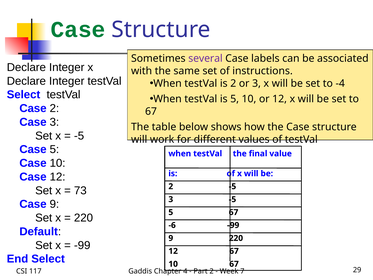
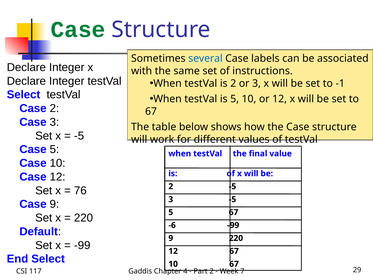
several colour: purple -> blue (205, 59)
-4: -4 -> -1 (340, 83)
73: 73 -> 76 (80, 190)
